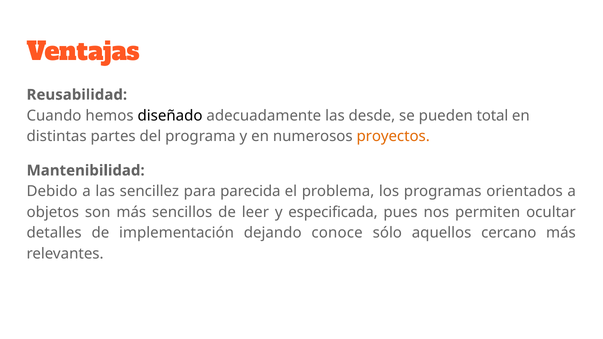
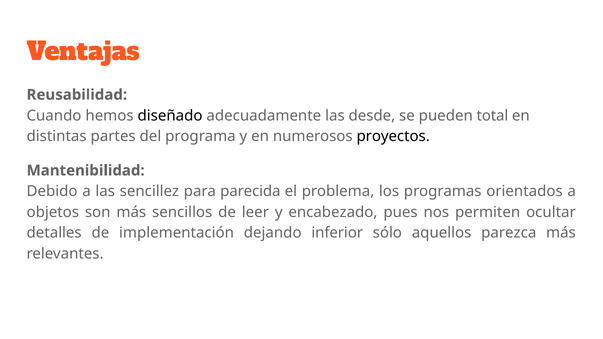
proyectos colour: orange -> black (393, 136)
especificada: especificada -> encabezado (333, 212)
conoce: conoce -> inferior (337, 233)
cercano: cercano -> parezca (509, 233)
